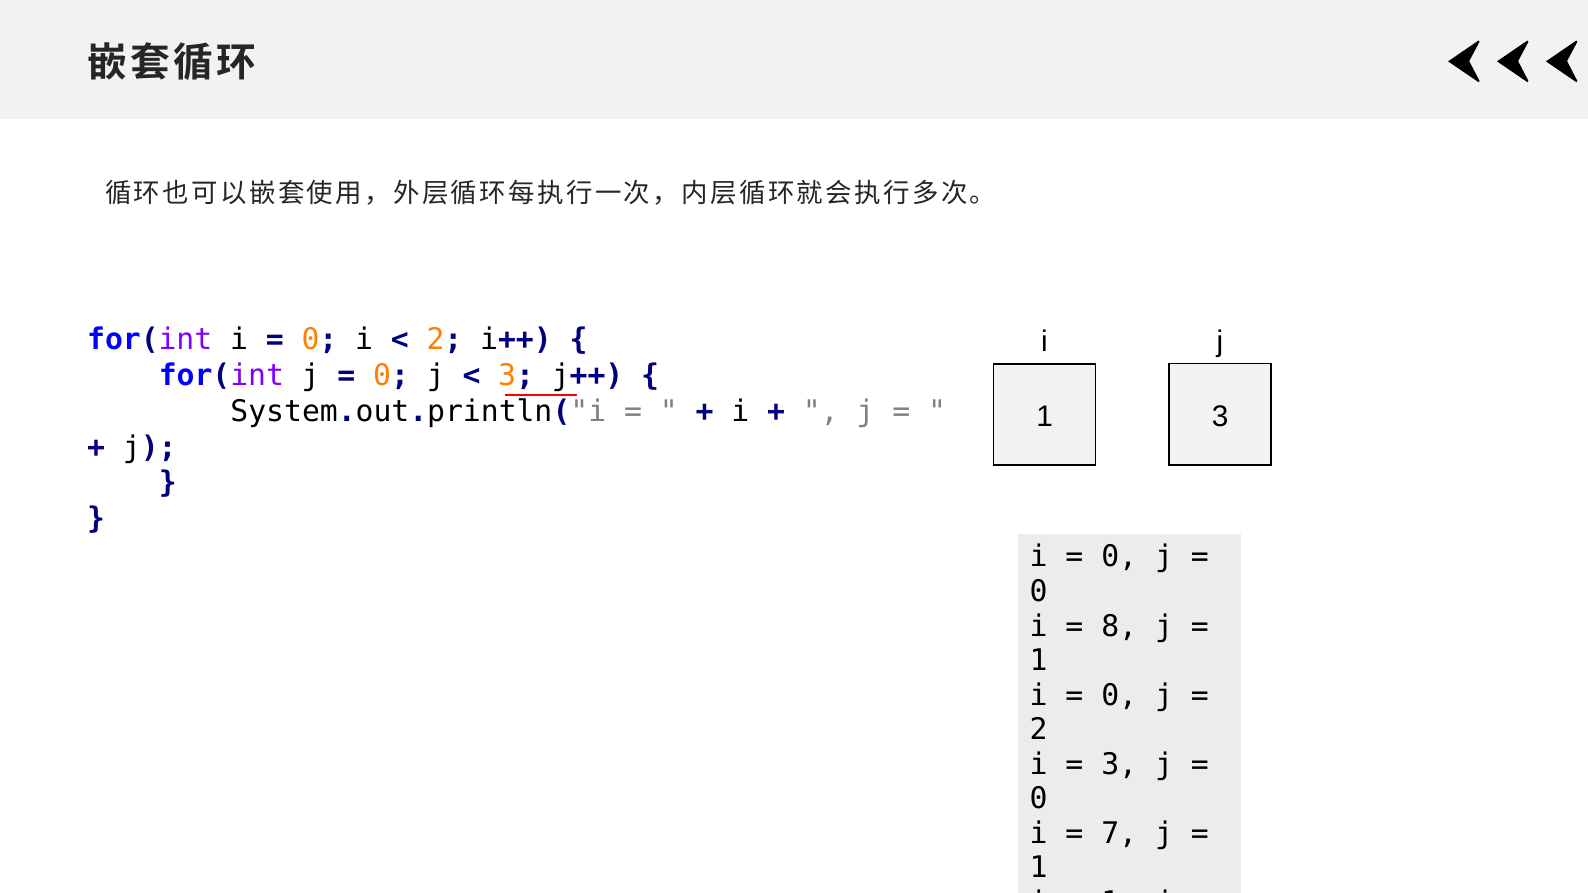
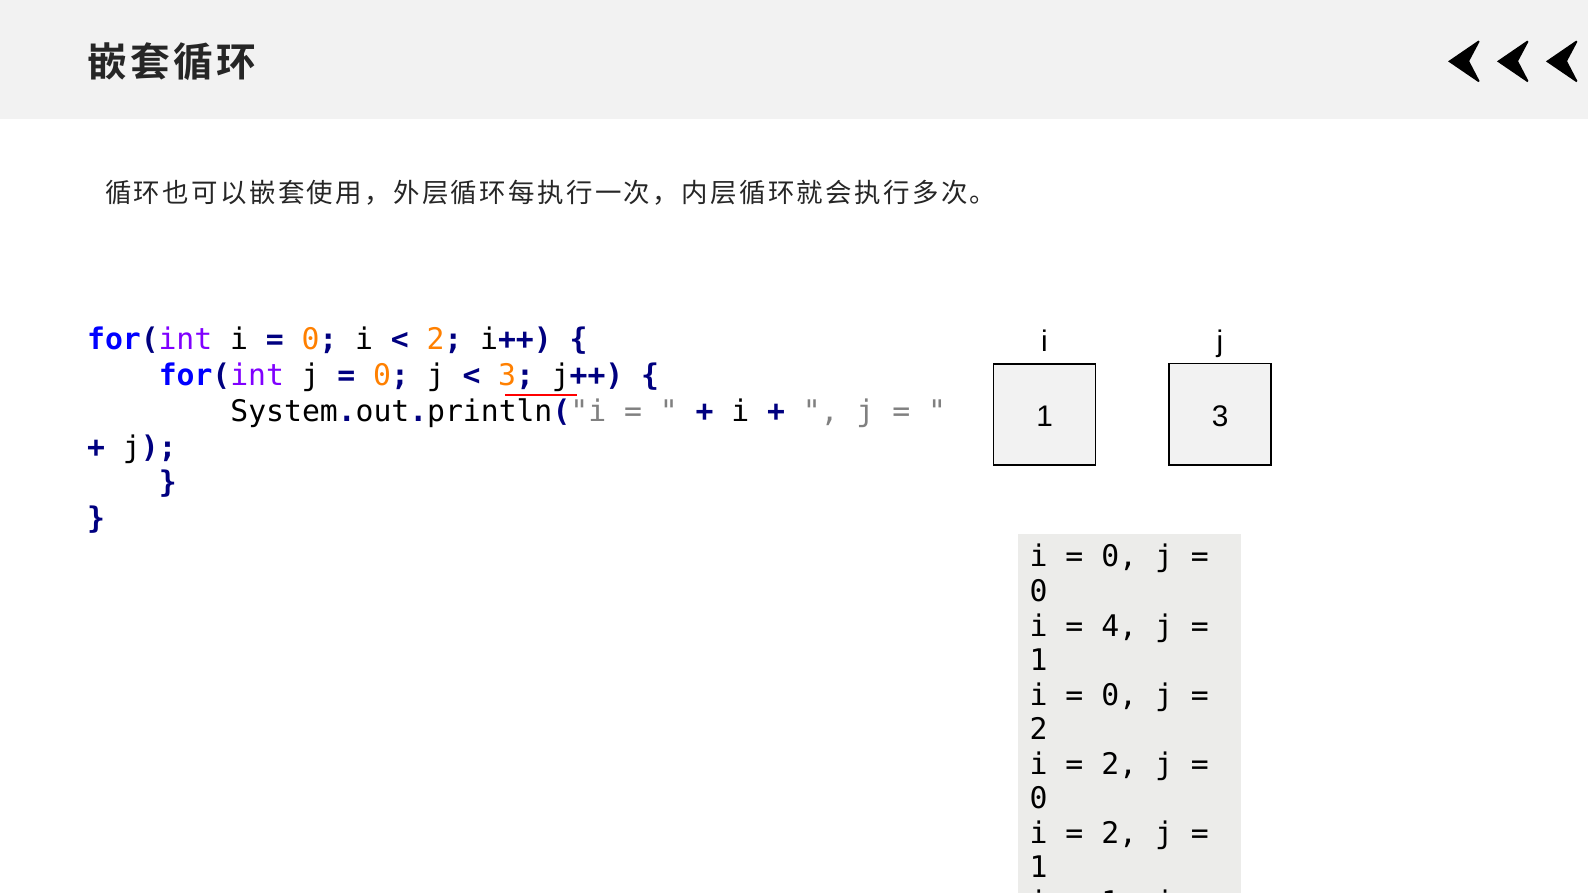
8: 8 -> 4 (1119, 626)
3: 3 -> 2 (1119, 765)
7: 7 -> 2 (1119, 834)
